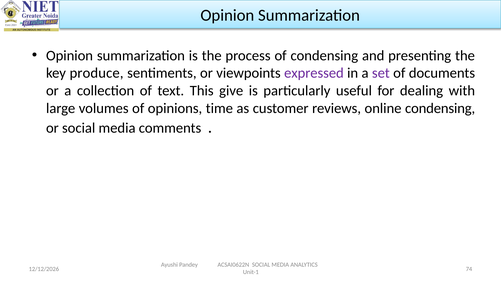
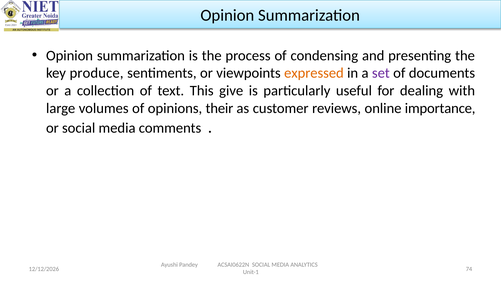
expressed colour: purple -> orange (314, 73)
time: time -> their (219, 108)
online condensing: condensing -> importance (440, 108)
